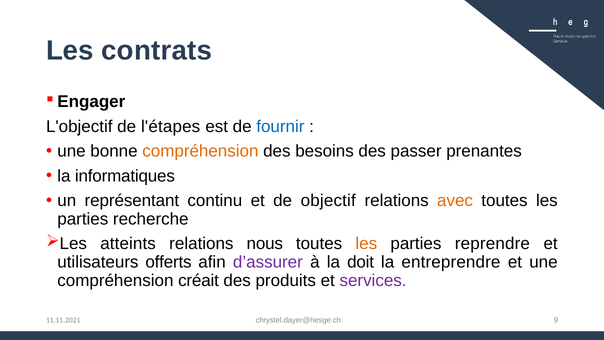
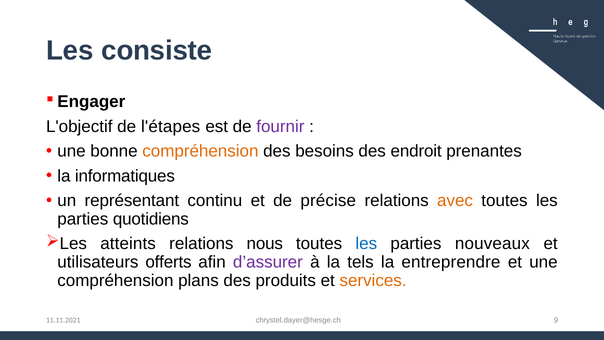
contrats: contrats -> consiste (157, 51)
fournir colour: blue -> purple (280, 126)
passer: passer -> endroit (416, 151)
objectif: objectif -> précise (328, 200)
recherche: recherche -> quotidiens (151, 219)
les colour: orange -> blue (366, 243)
reprendre: reprendre -> nouveaux (492, 243)
doit: doit -> tels (361, 262)
créait: créait -> plans (198, 280)
services colour: purple -> orange (373, 280)
